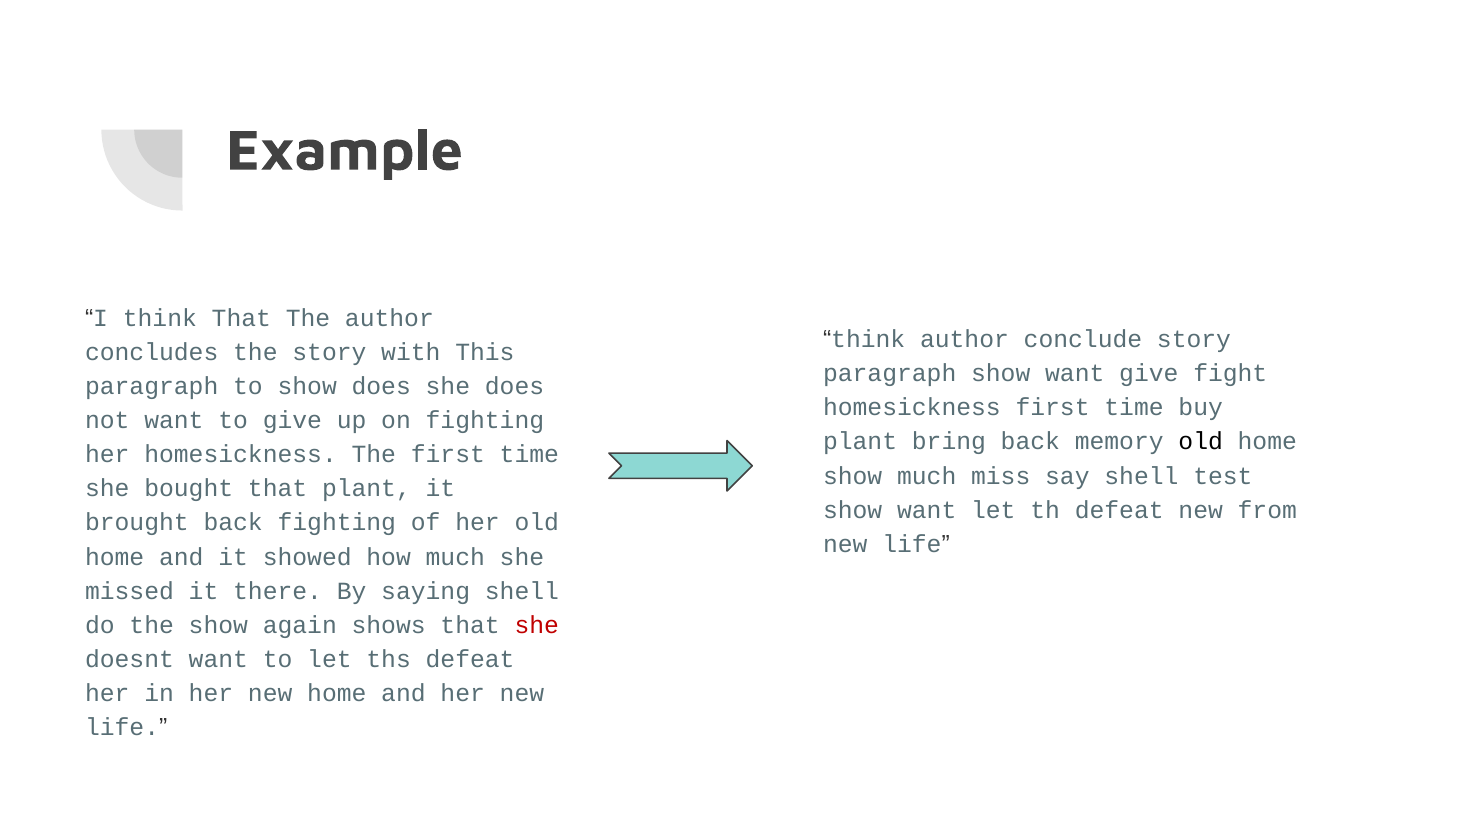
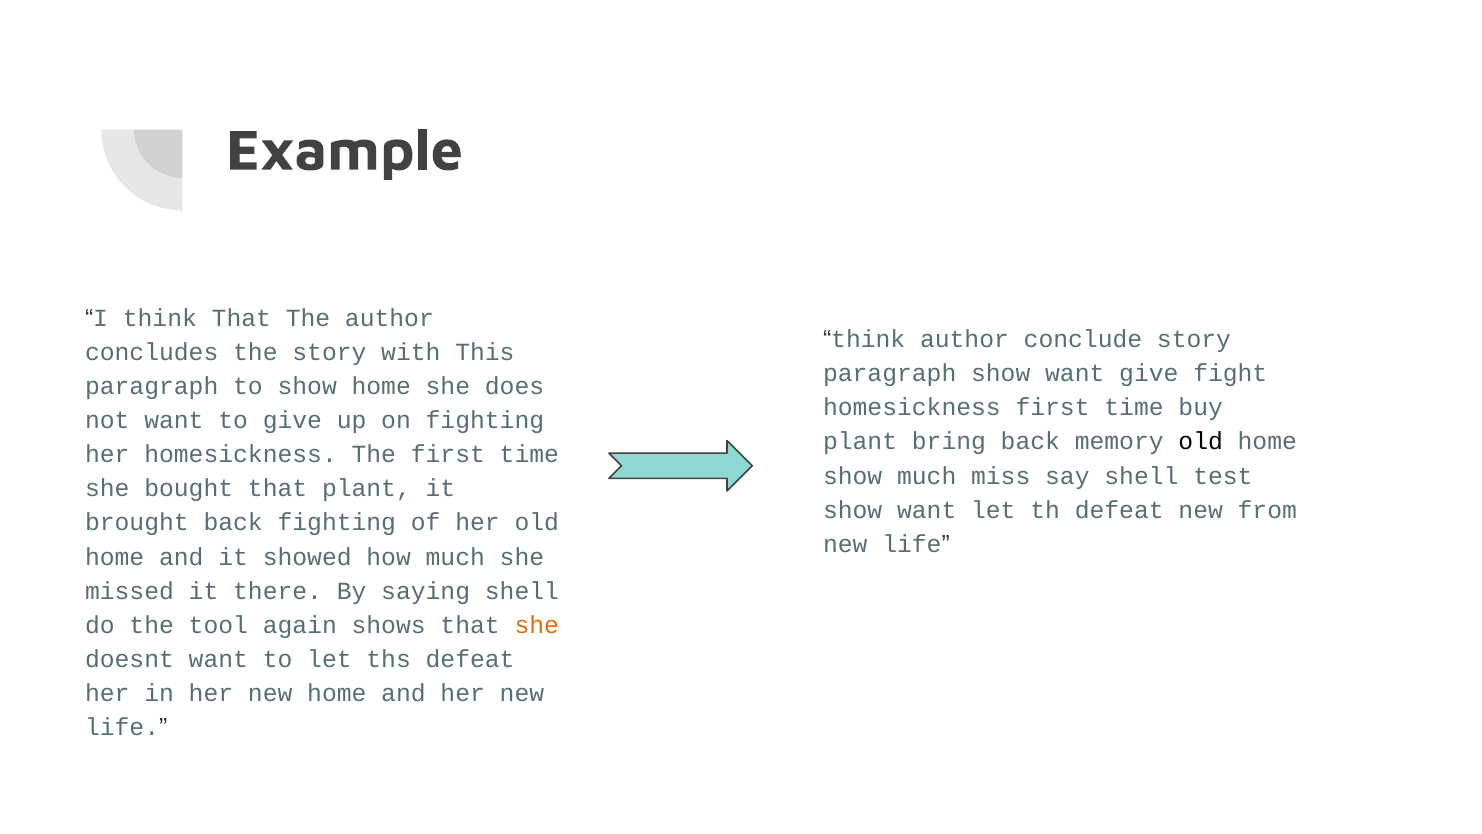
show does: does -> home (381, 386)
the show: show -> tool (218, 625)
she colour: red -> orange (537, 625)
